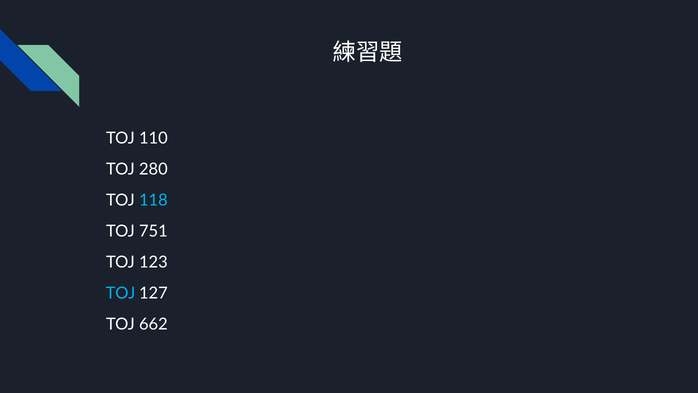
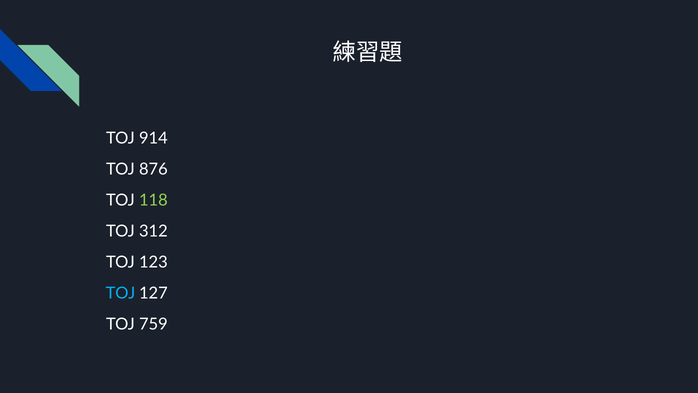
110: 110 -> 914 (153, 138)
280: 280 -> 876 (153, 169)
118 colour: light blue -> light green (153, 200)
751: 751 -> 312 (153, 231)
662: 662 -> 759 (153, 324)
